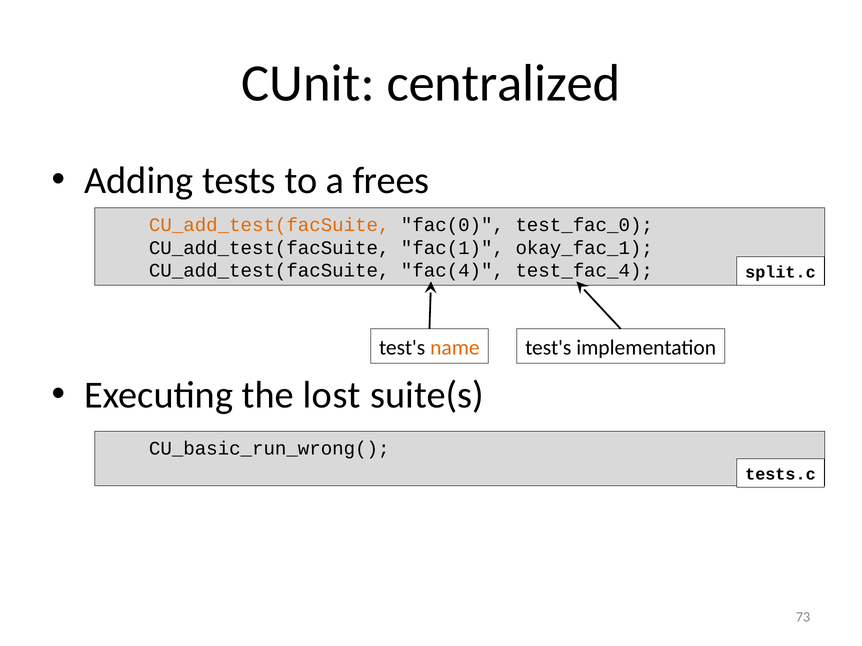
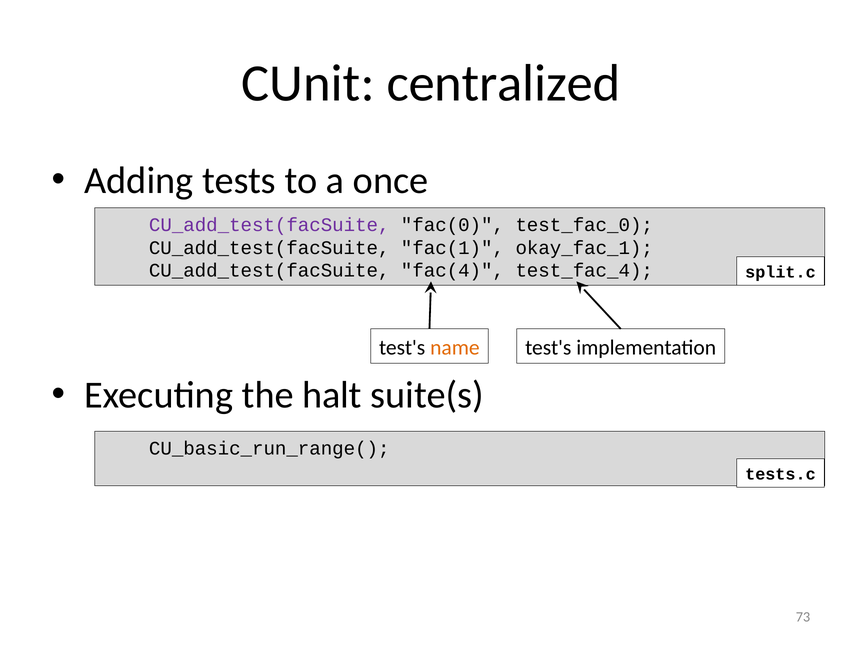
frees: frees -> once (391, 181)
CU_add_test(facSuite colour: orange -> purple (269, 225)
lost: lost -> halt (332, 395)
CU_basic_run_wrong(: CU_basic_run_wrong( -> CU_basic_run_range( (269, 449)
